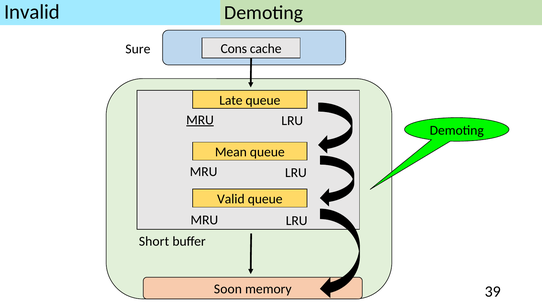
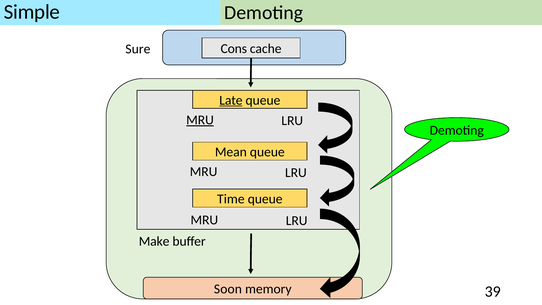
Invalid: Invalid -> Simple (32, 12)
Late underline: none -> present (231, 100)
Valid: Valid -> Time (231, 199)
Short: Short -> Make (154, 241)
